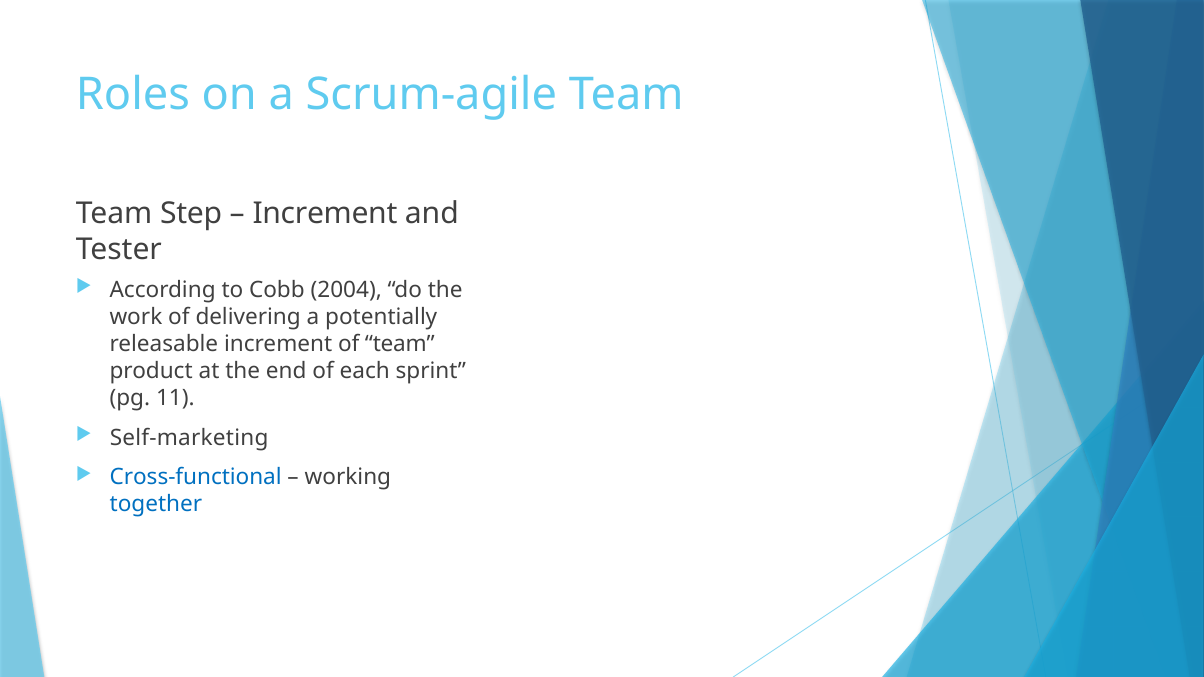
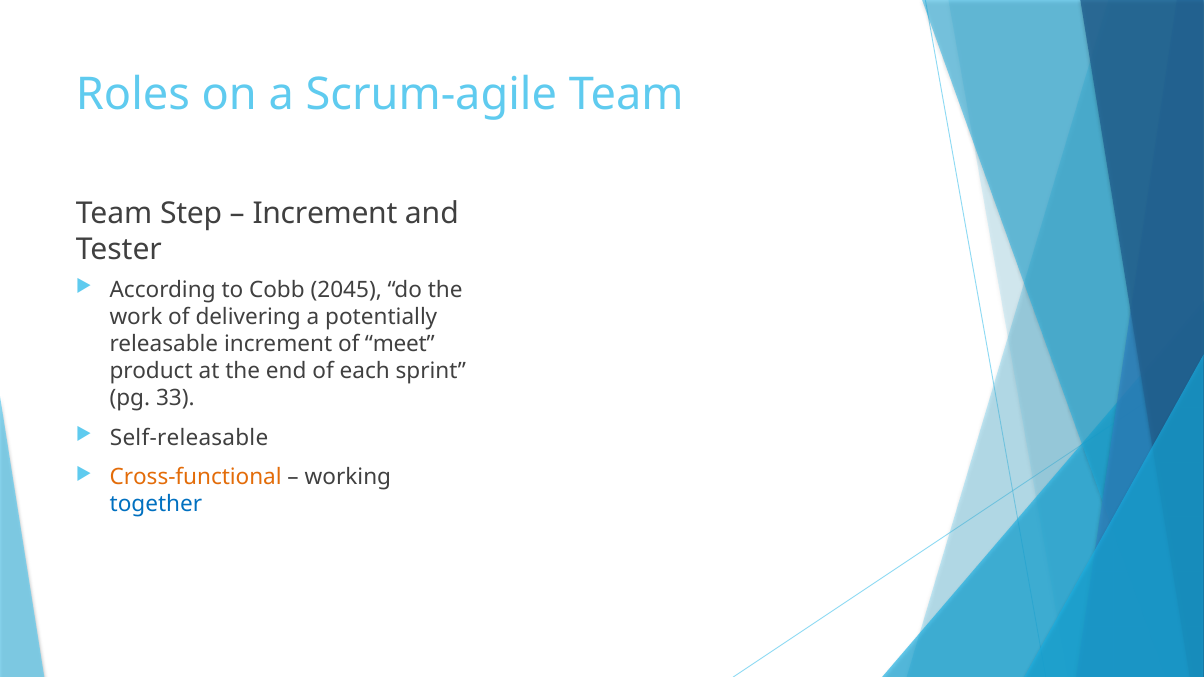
2004: 2004 -> 2045 (346, 290)
of team: team -> meet (400, 344)
11: 11 -> 33 (175, 398)
Self-marketing: Self-marketing -> Self-releasable (189, 438)
Cross-functional colour: blue -> orange (196, 478)
